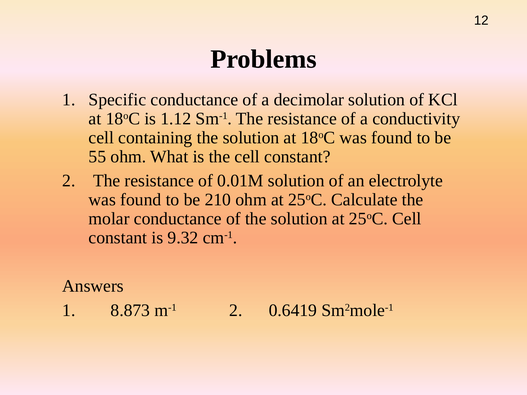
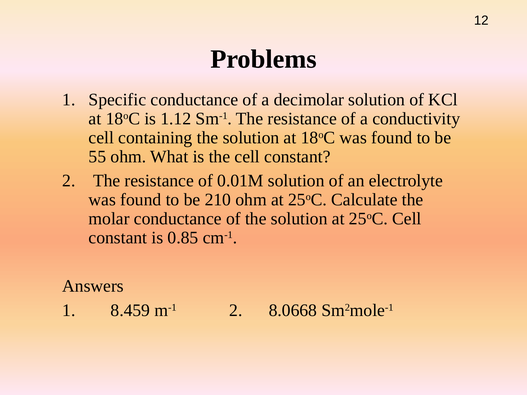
9.32: 9.32 -> 0.85 (183, 238)
8.873: 8.873 -> 8.459 (130, 310)
0.6419: 0.6419 -> 8.0668 (293, 310)
